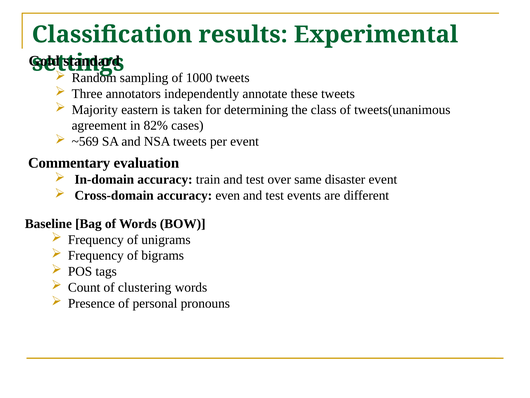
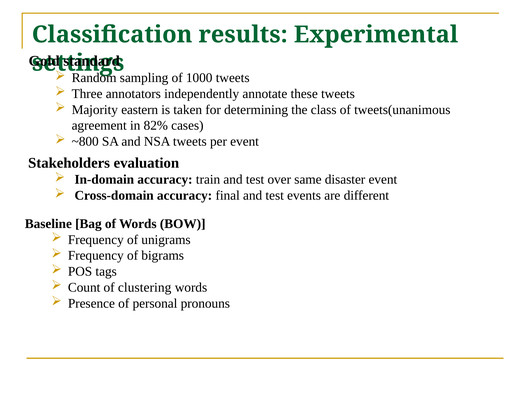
~569: ~569 -> ~800 (85, 141)
Commentary: Commentary -> Stakeholders (69, 163)
even: even -> final (228, 195)
